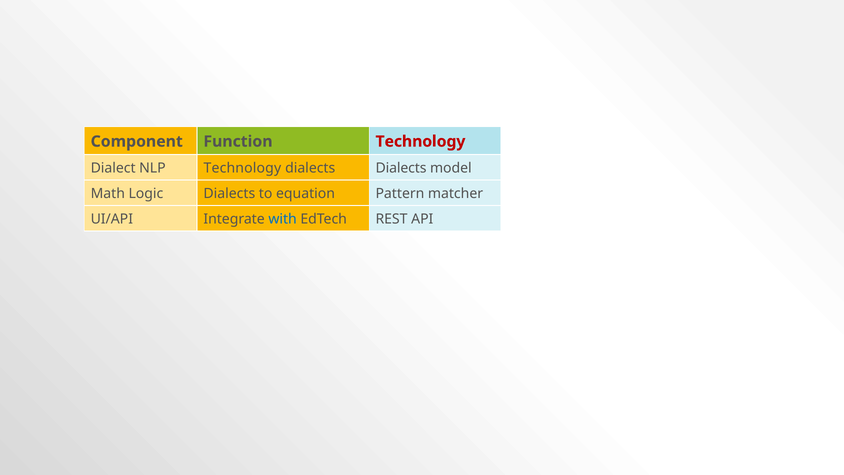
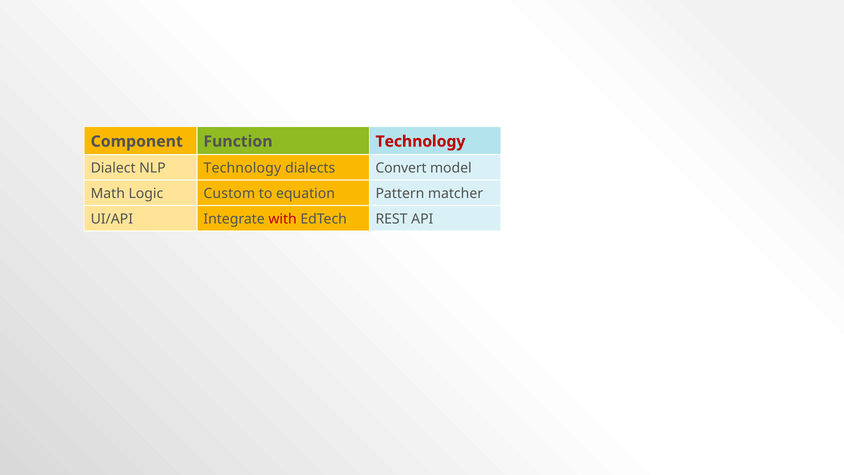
dialects Dialects: Dialects -> Convert (401, 168)
Logic Dialects: Dialects -> Custom (229, 193)
with colour: blue -> red (283, 219)
